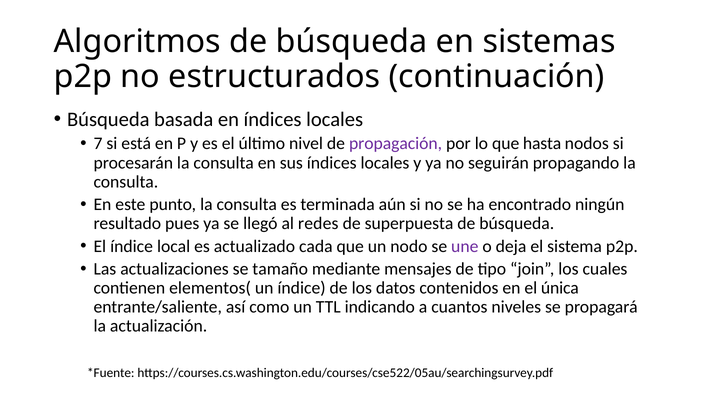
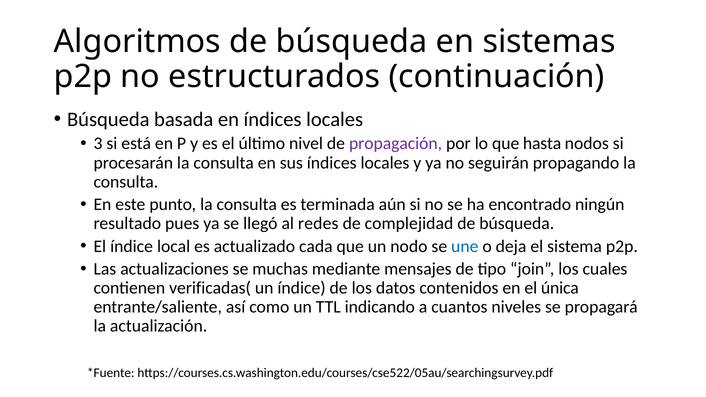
7: 7 -> 3 (98, 144)
superpuesta: superpuesta -> complejidad (409, 224)
une colour: purple -> blue (465, 246)
tamaño: tamaño -> muchas (280, 269)
elementos(: elementos( -> verificadas( (210, 288)
